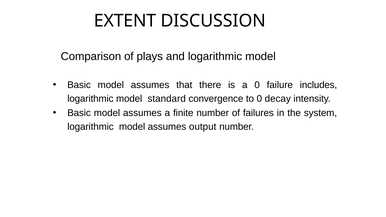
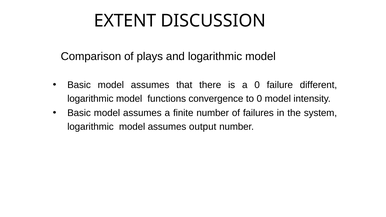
includes: includes -> different (318, 85)
standard: standard -> functions (167, 99)
0 decay: decay -> model (278, 99)
